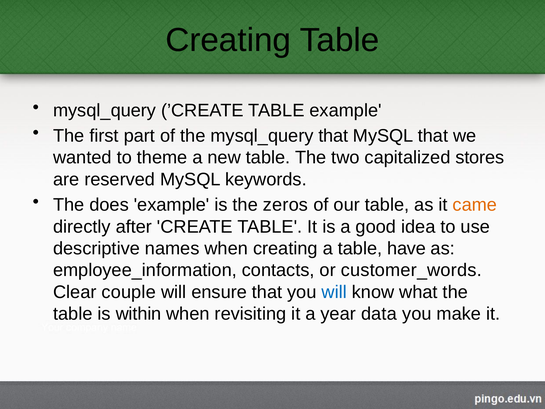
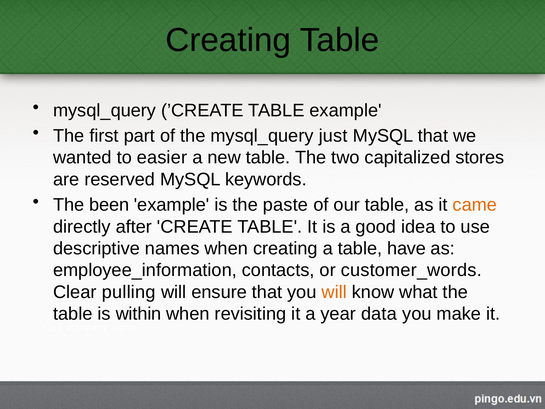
mysql_query that: that -> just (333, 136)
theme: theme -> easier (162, 158)
does: does -> been (109, 205)
zeros: zeros -> paste (285, 205)
couple: couple -> pulling (129, 292)
will colour: blue -> orange (334, 292)
